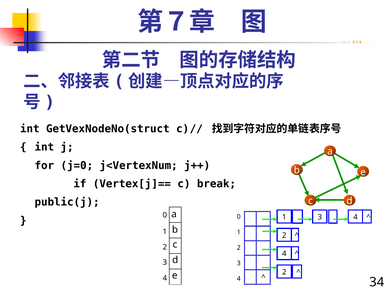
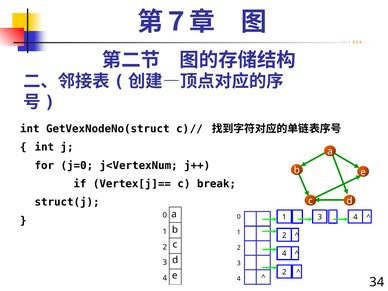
public(j: public(j -> struct(j (67, 202)
